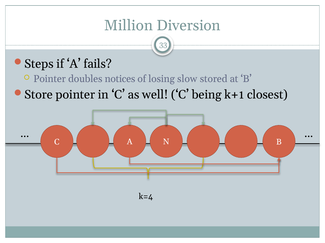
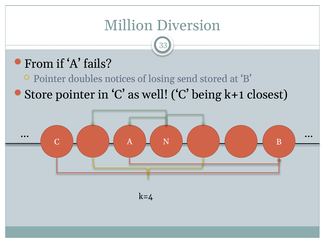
Steps: Steps -> From (39, 64)
slow: slow -> send (187, 79)
